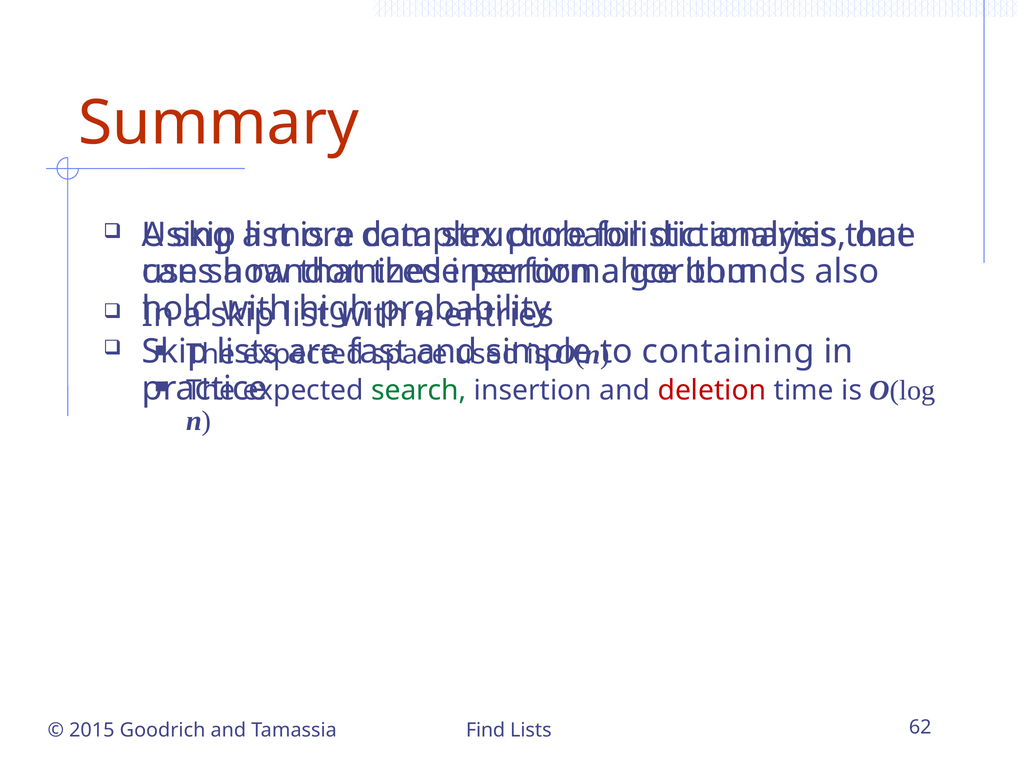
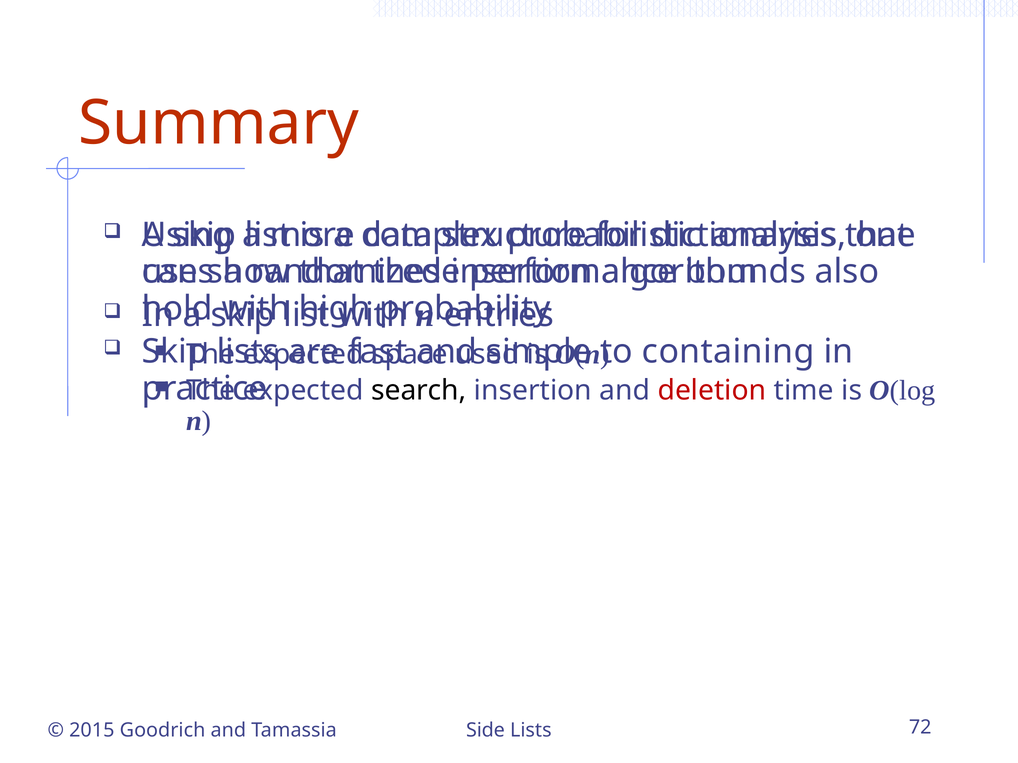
search colour: green -> black (419, 391)
Find: Find -> Side (486, 731)
62: 62 -> 72 (920, 728)
